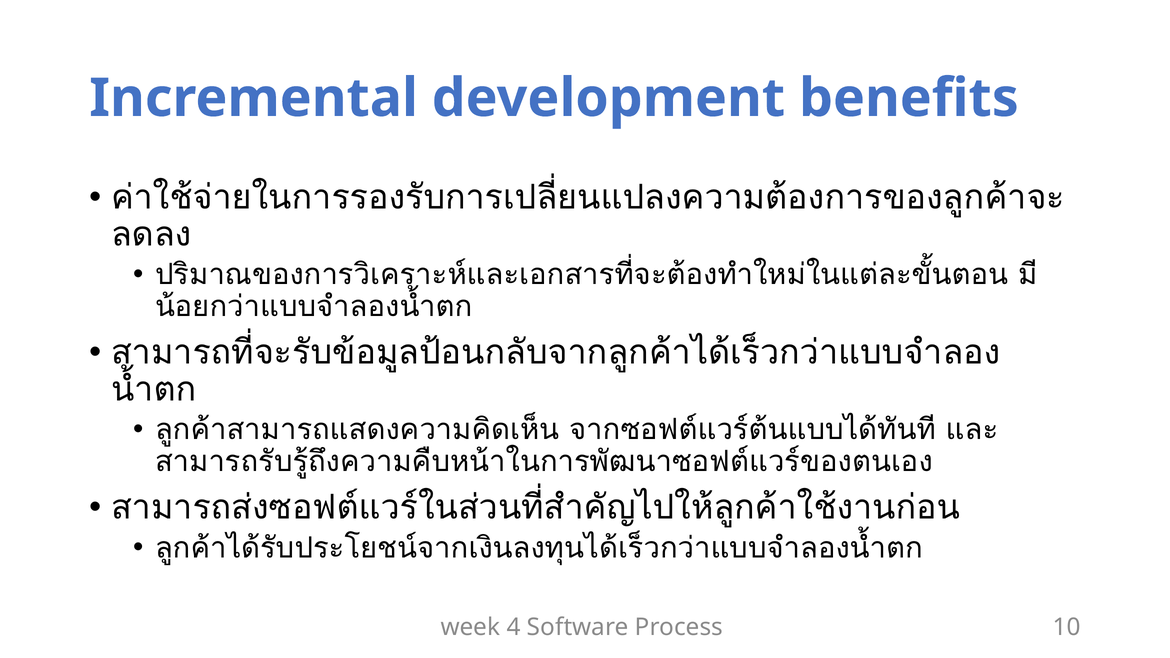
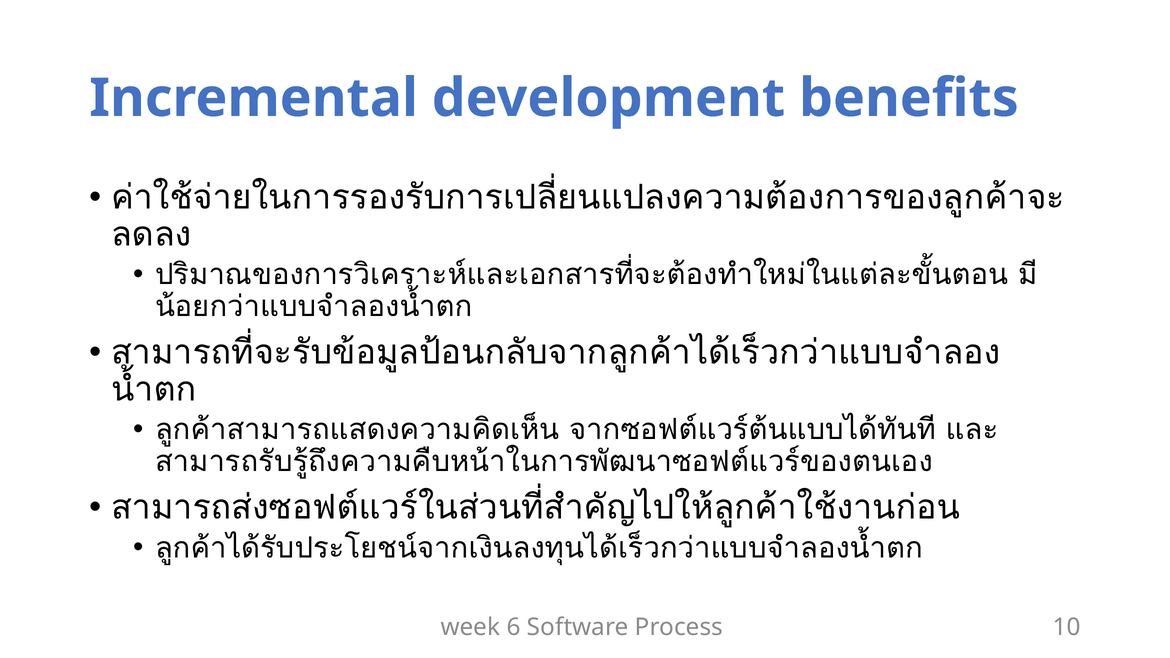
4: 4 -> 6 (514, 627)
